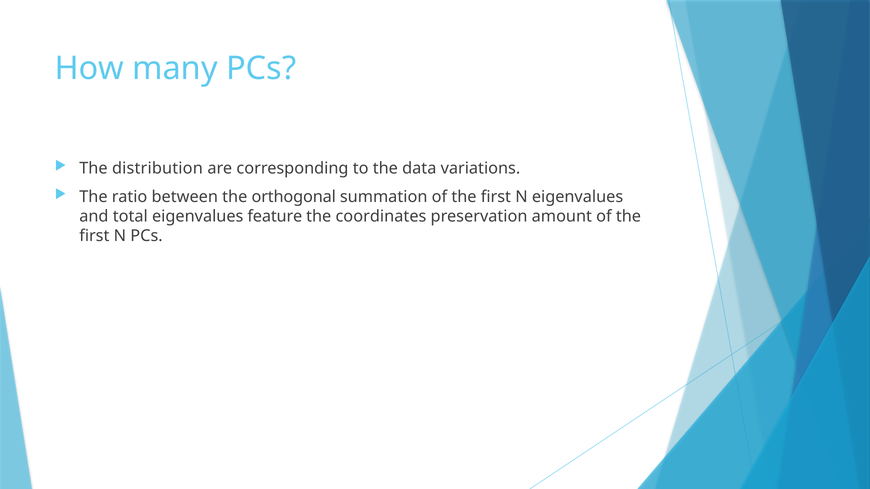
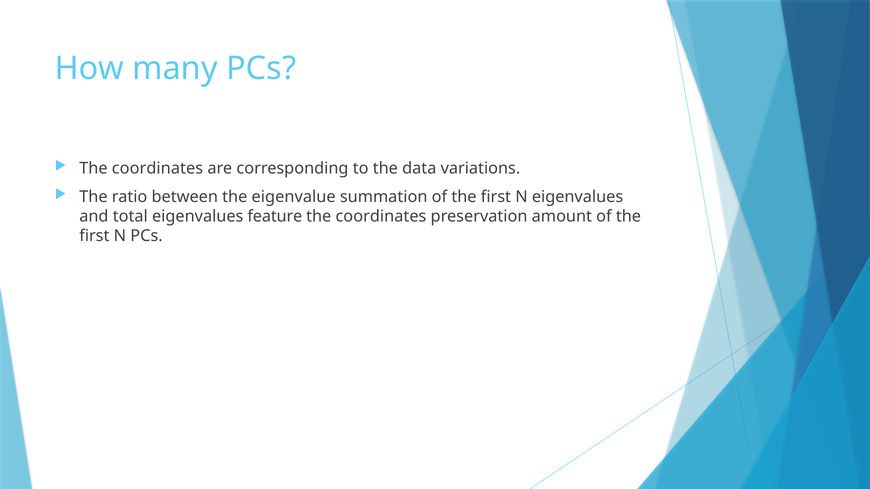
distribution: distribution -> coordinates (157, 168)
orthogonal: orthogonal -> eigenvalue (294, 197)
